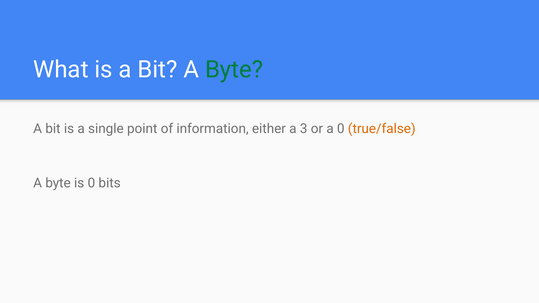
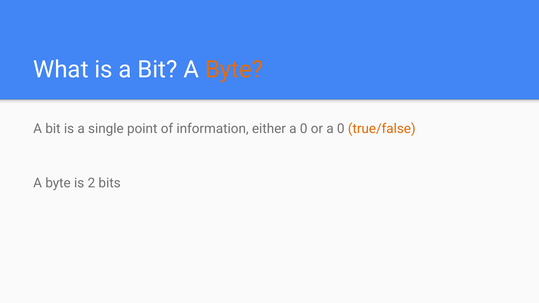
Byte colour: green -> orange (234, 70)
either a 3: 3 -> 0 (304, 129)
is 0: 0 -> 2 (91, 183)
